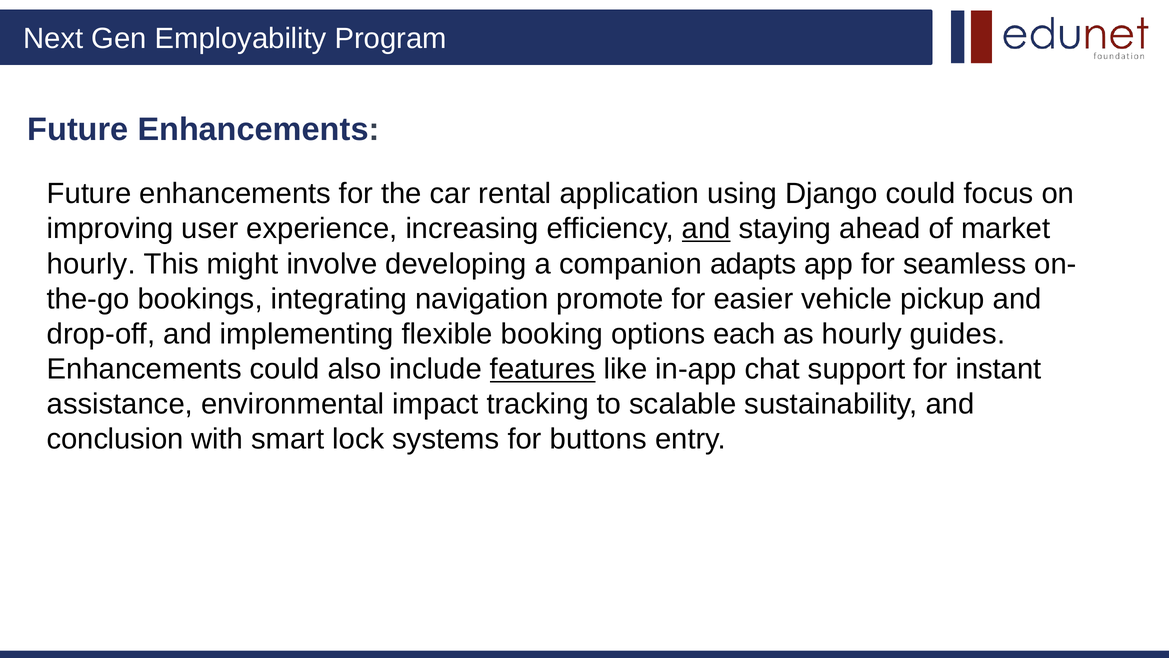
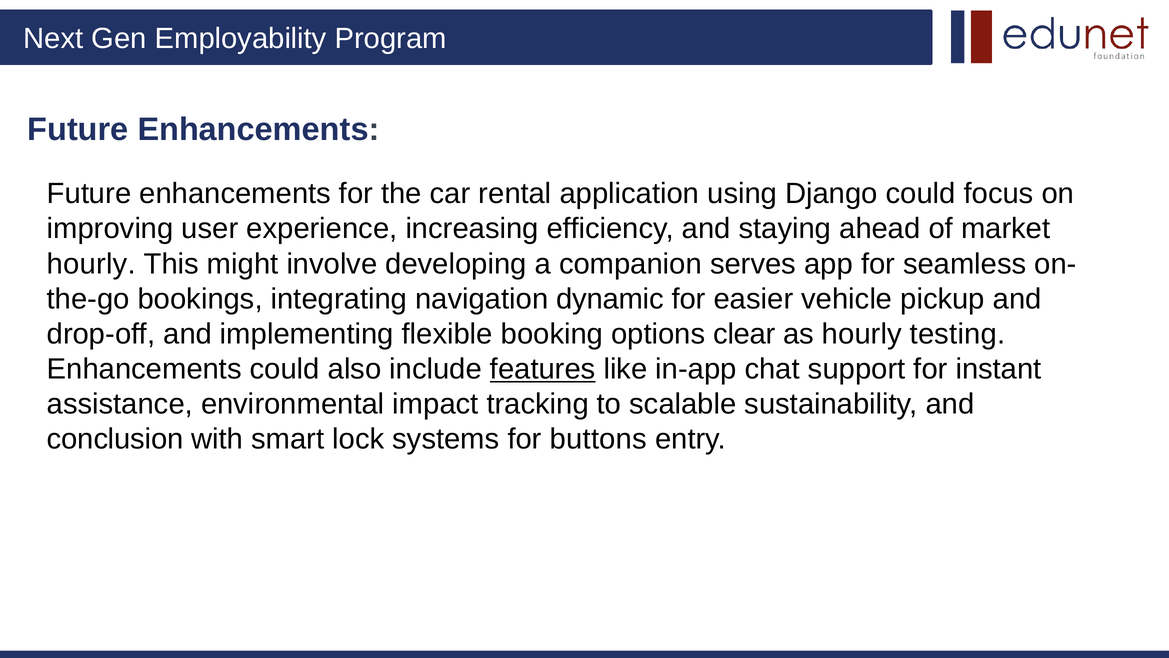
and underline: present -> none (706, 229)
adapts: adapts -> serves (753, 264)
promote: promote -> dynamic (610, 299)
each: each -> clear (744, 334)
guides: guides -> testing (957, 334)
